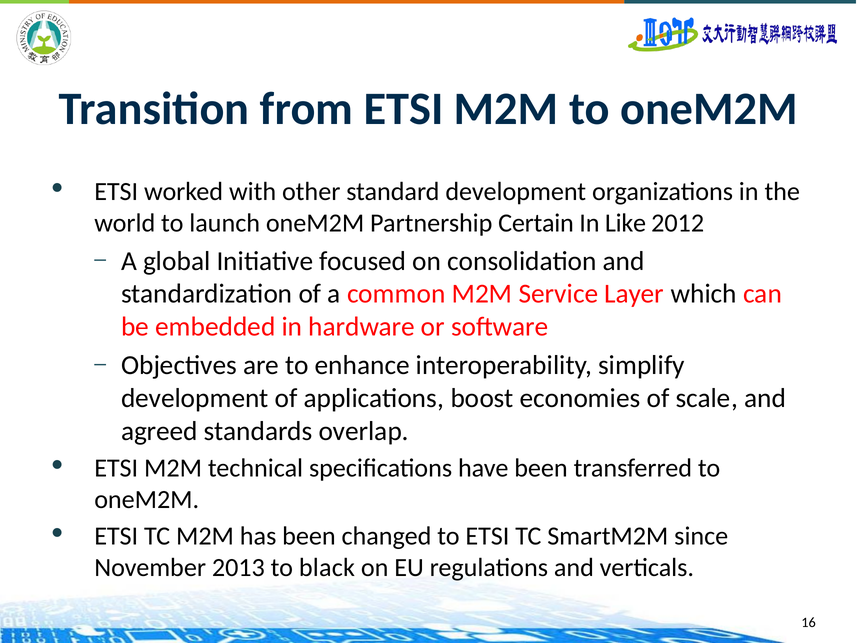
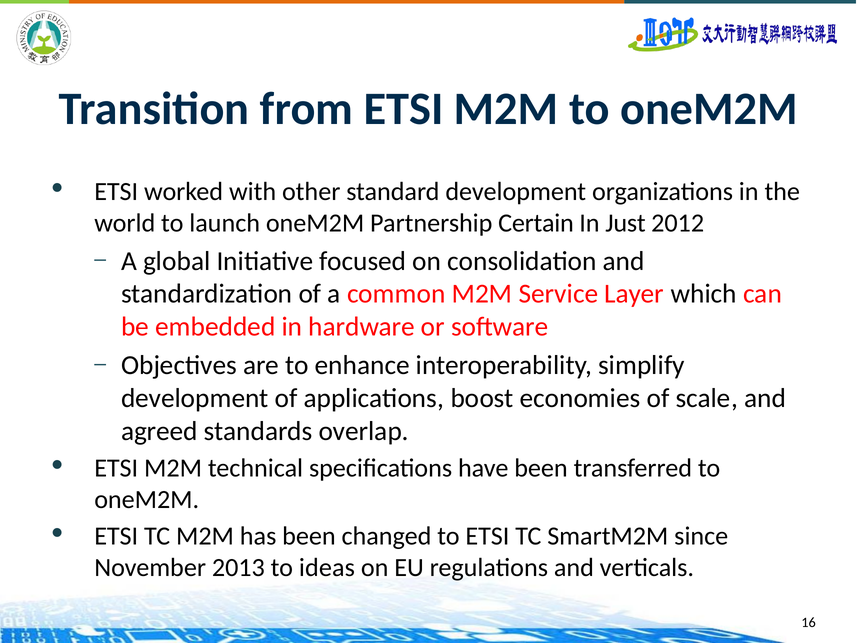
Like: Like -> Just (626, 223)
black: black -> ideas (327, 568)
